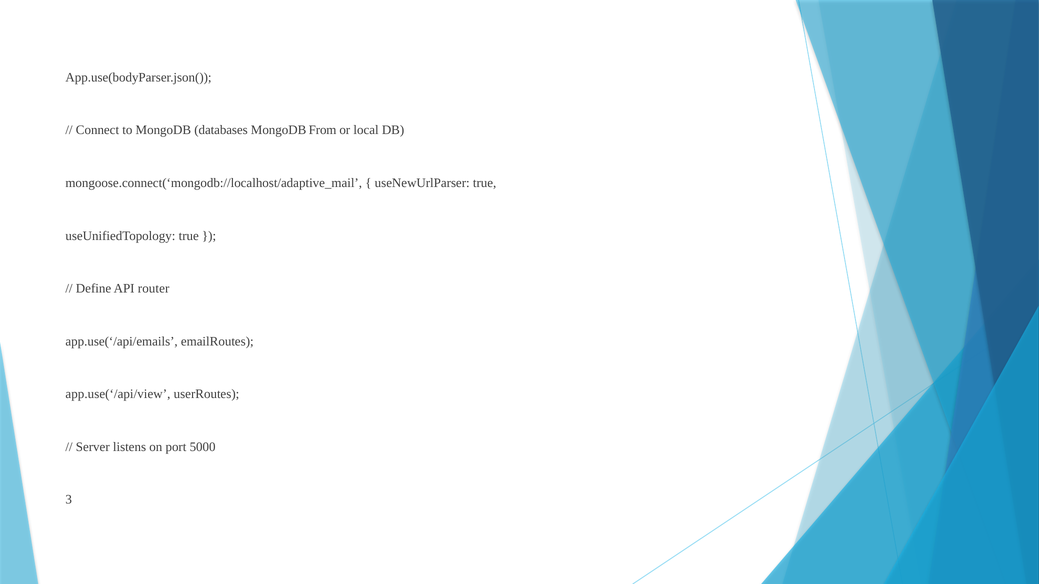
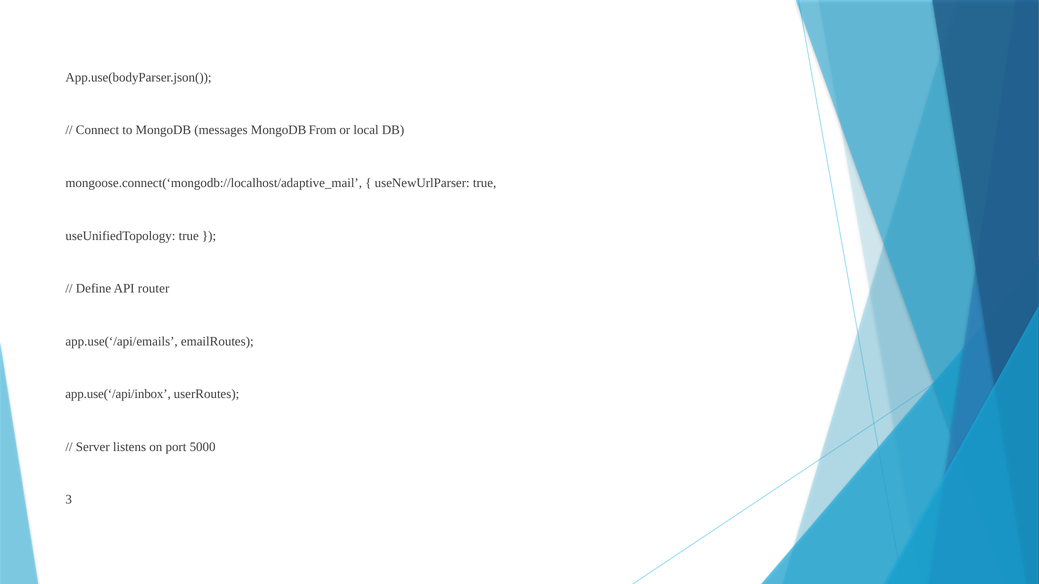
databases: databases -> messages (221, 130)
app.use(‘/api/view: app.use(‘/api/view -> app.use(‘/api/inbox (118, 394)
